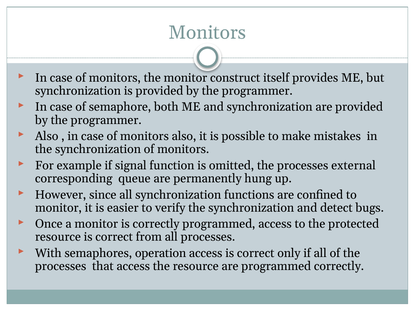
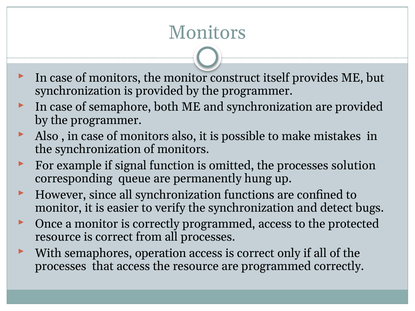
external: external -> solution (354, 166)
